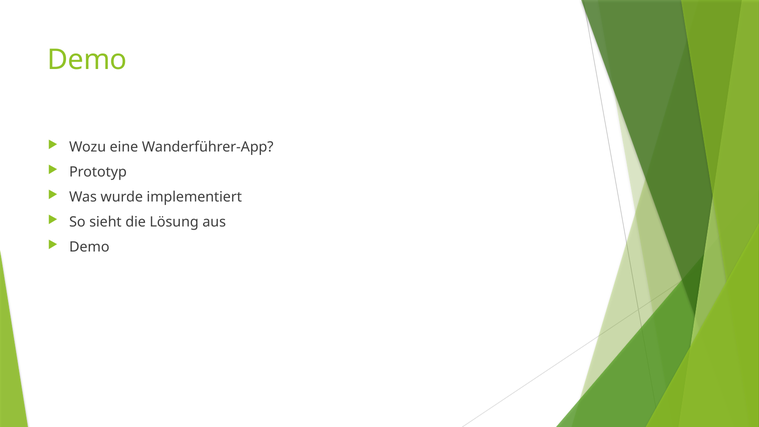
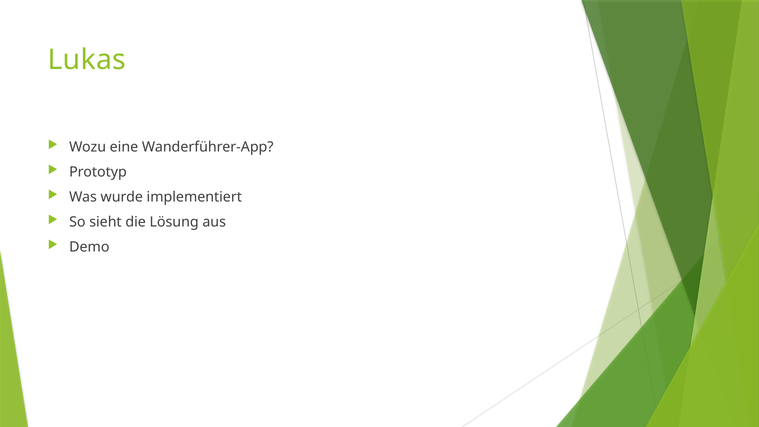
Demo: Demo -> Lukas (87, 60)
